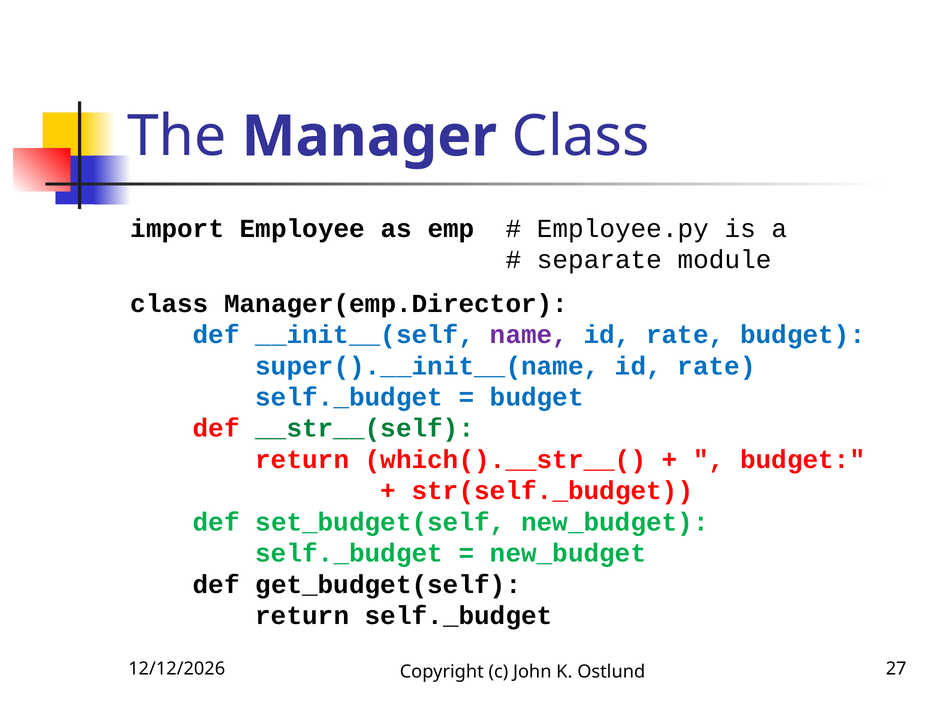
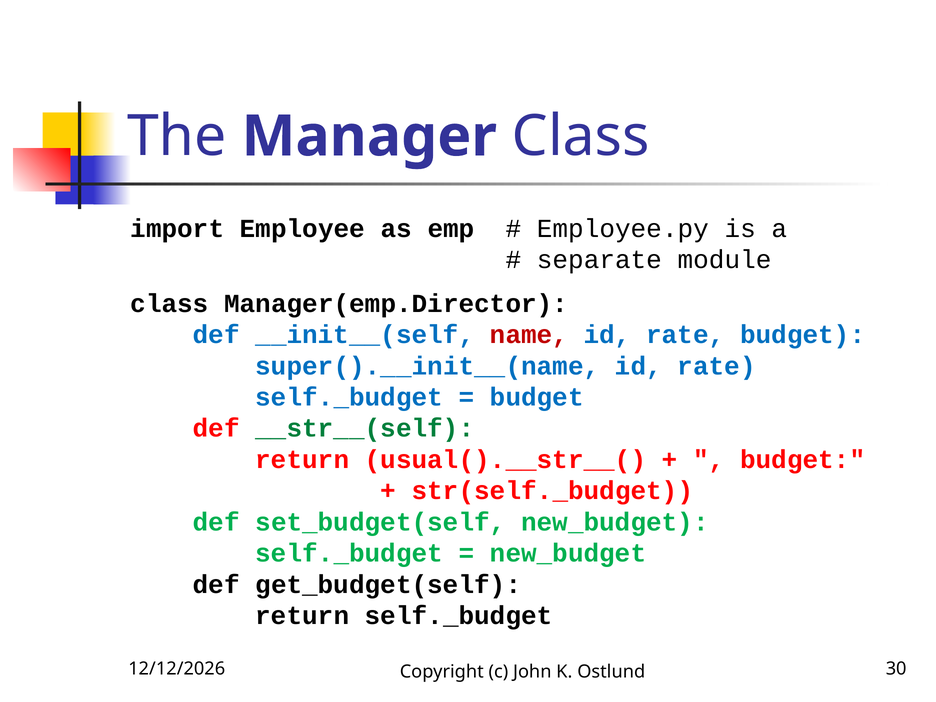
name colour: purple -> red (529, 335)
which().__str__(: which().__str__( -> usual().__str__( (506, 460)
27: 27 -> 30 (896, 669)
